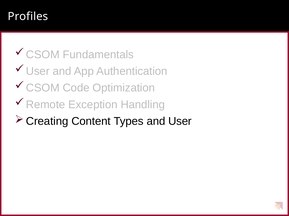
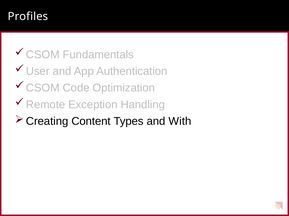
User: User -> With (180, 122)
